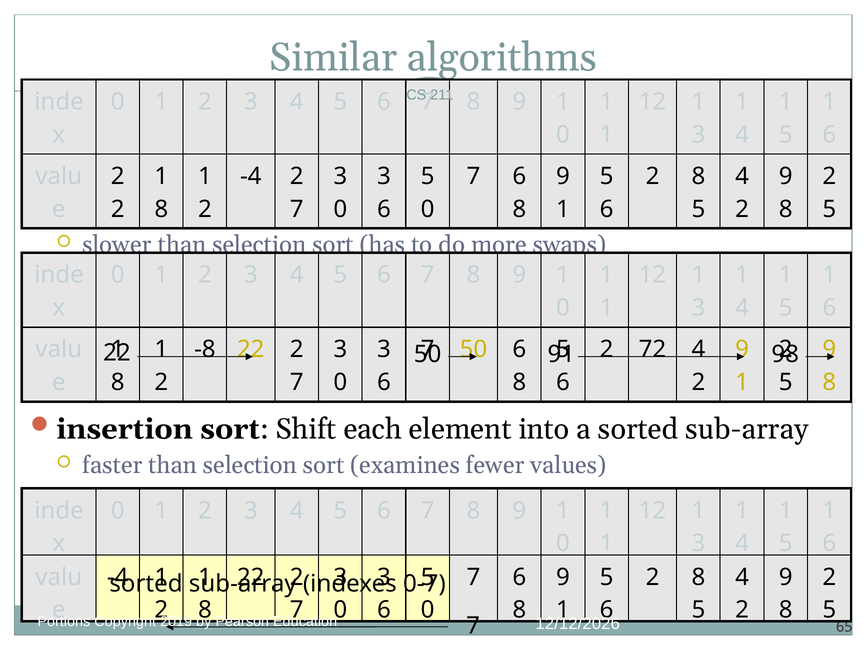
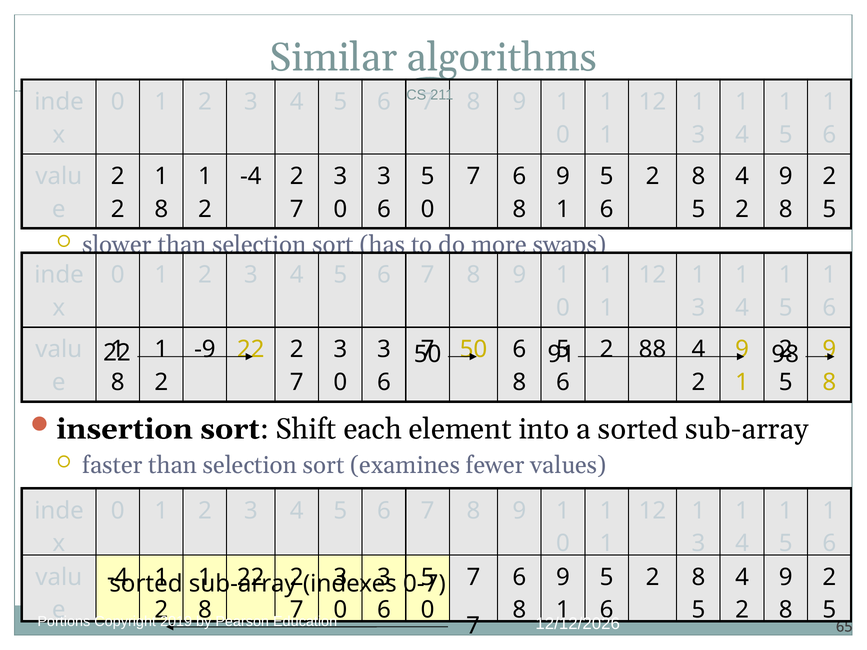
-8: -8 -> -9 (205, 350)
72: 72 -> 88 (652, 350)
